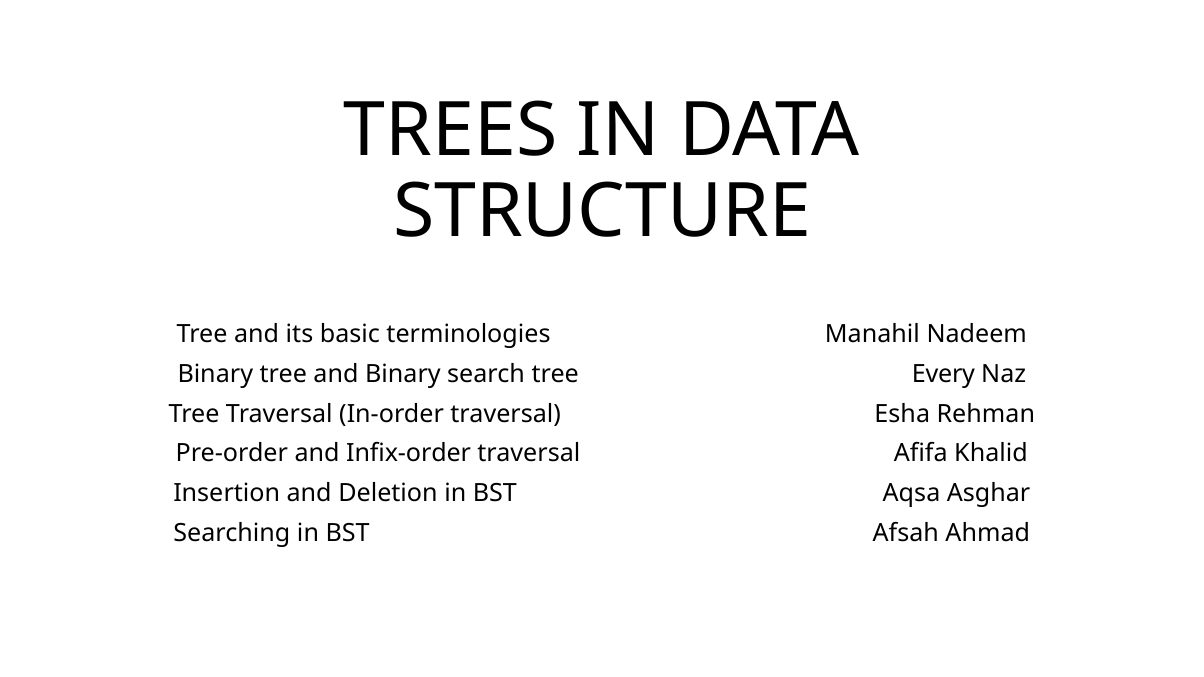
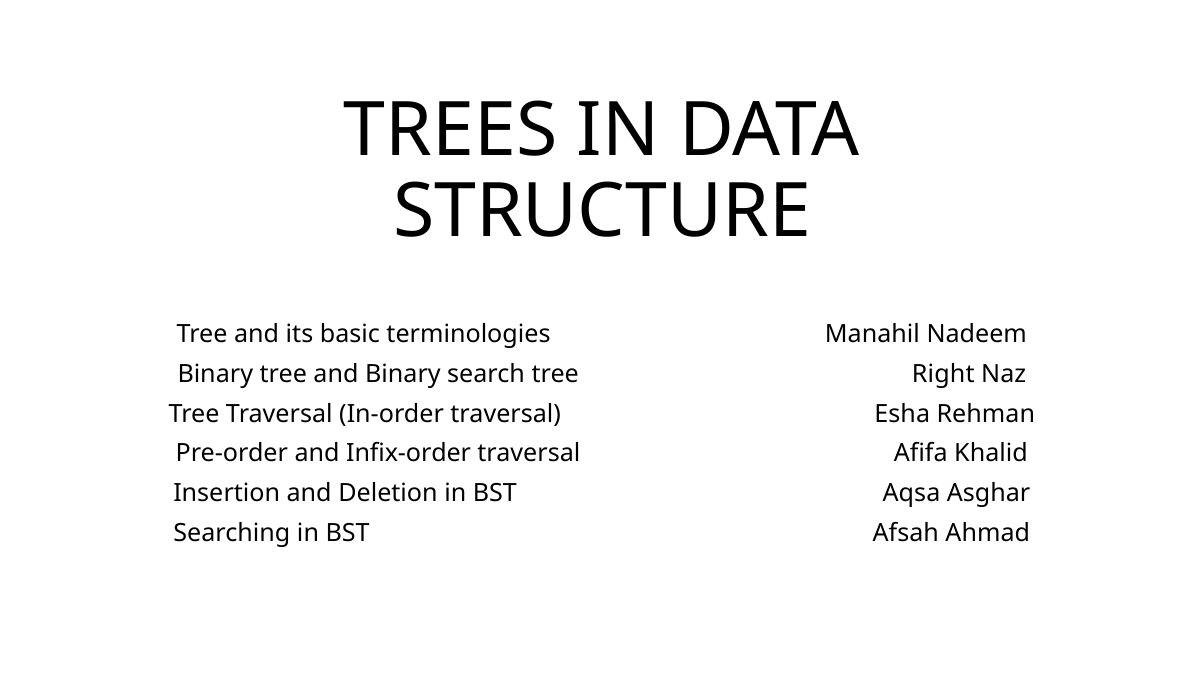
Every: Every -> Right (943, 374)
